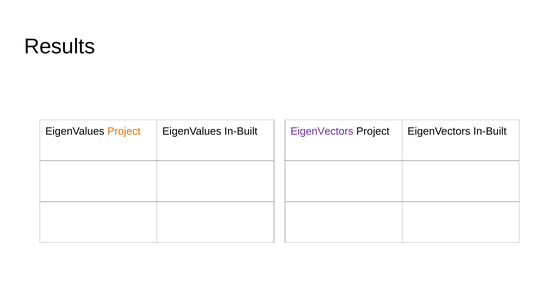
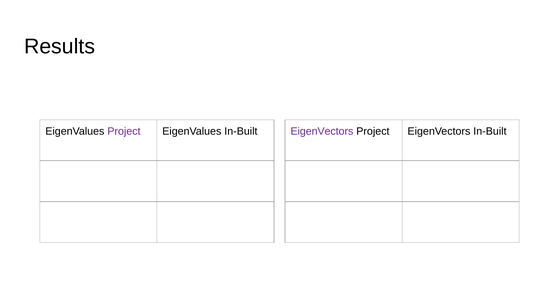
Project colour: orange -> purple (124, 131)
